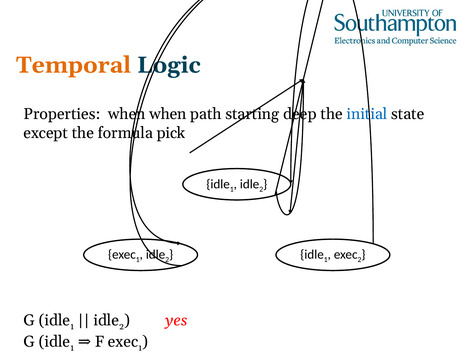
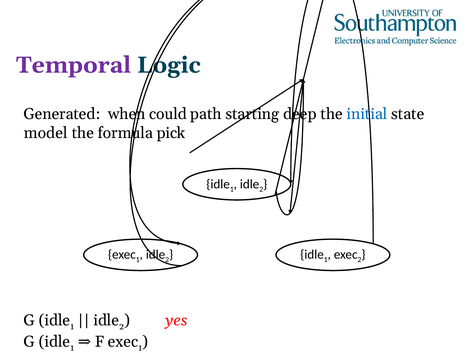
Temporal colour: orange -> purple (74, 65)
Properties: Properties -> Generated (62, 114)
when when: when -> could (168, 114)
except: except -> model (46, 133)
